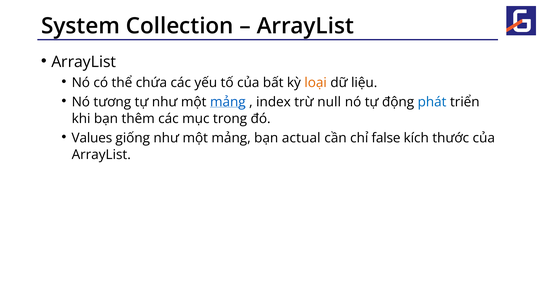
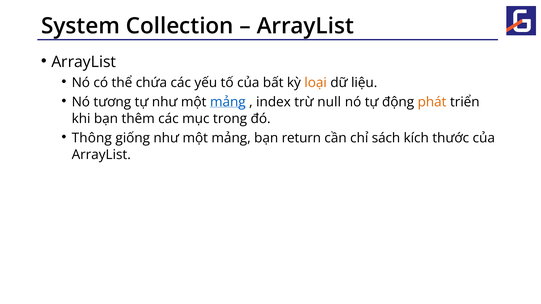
phát colour: blue -> orange (432, 102)
Values: Values -> Thông (92, 138)
actual: actual -> return (301, 138)
false: false -> sách (386, 138)
